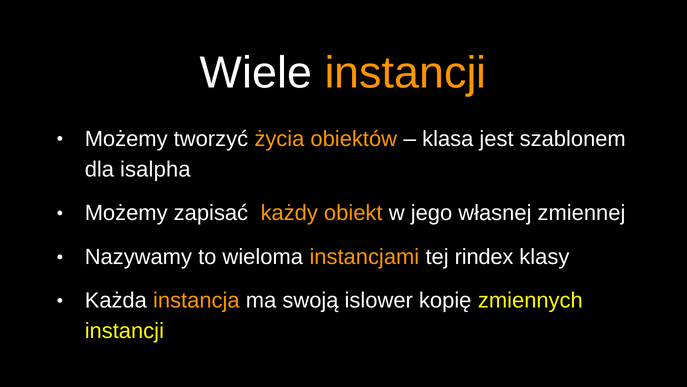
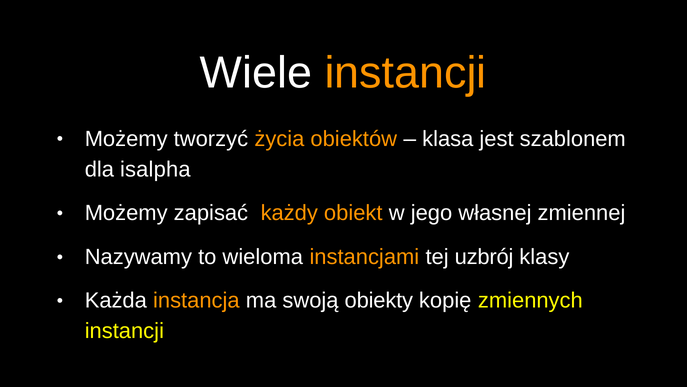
rindex: rindex -> uzbrój (484, 256)
islower: islower -> obiekty (379, 300)
